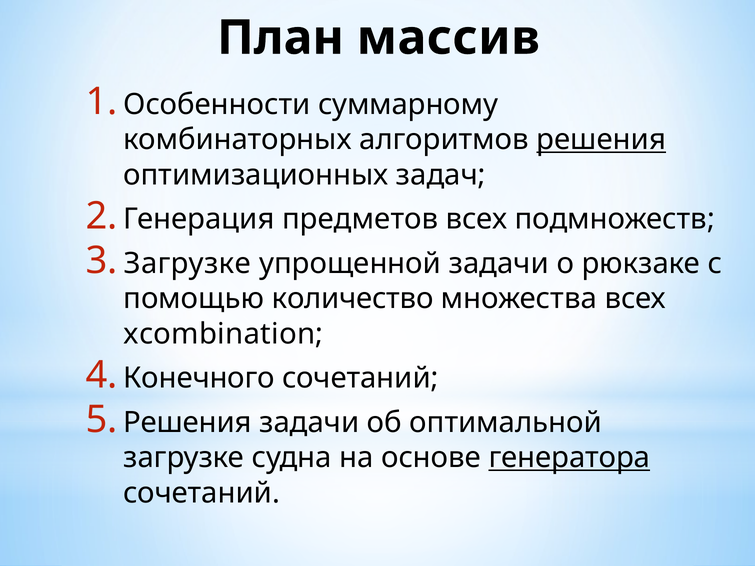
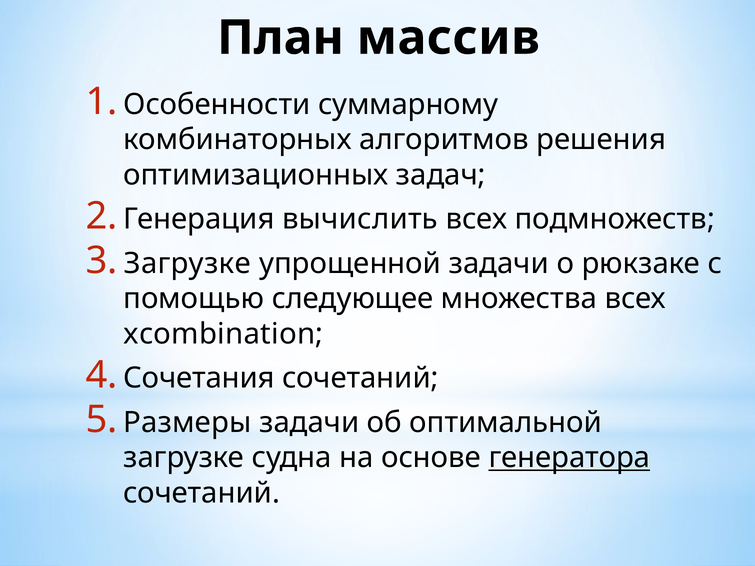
решения underline: present -> none (601, 140)
предметов: предметов -> вычислить (360, 219)
количество: количество -> cледующее (353, 299)
Конечного: Конечного -> Сочетания (199, 378)
Решения: Решения -> Размеры (187, 423)
